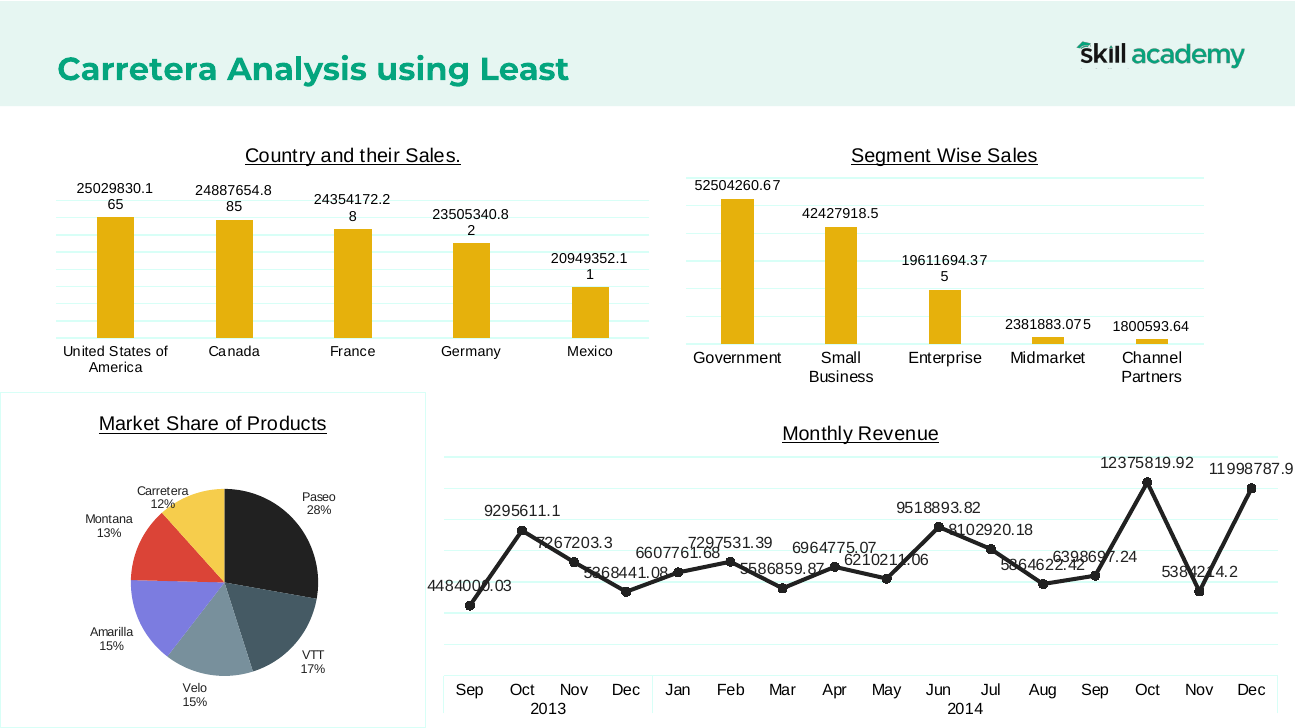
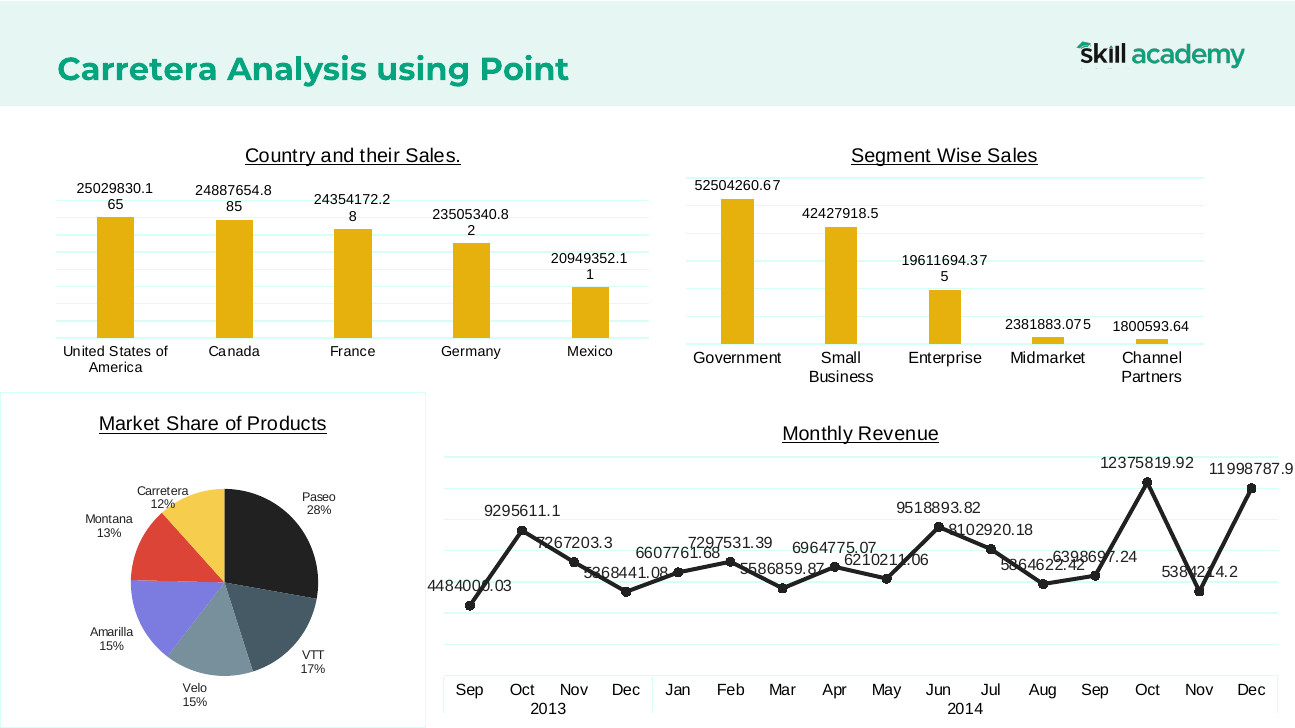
Least: Least -> Point (524, 70)
